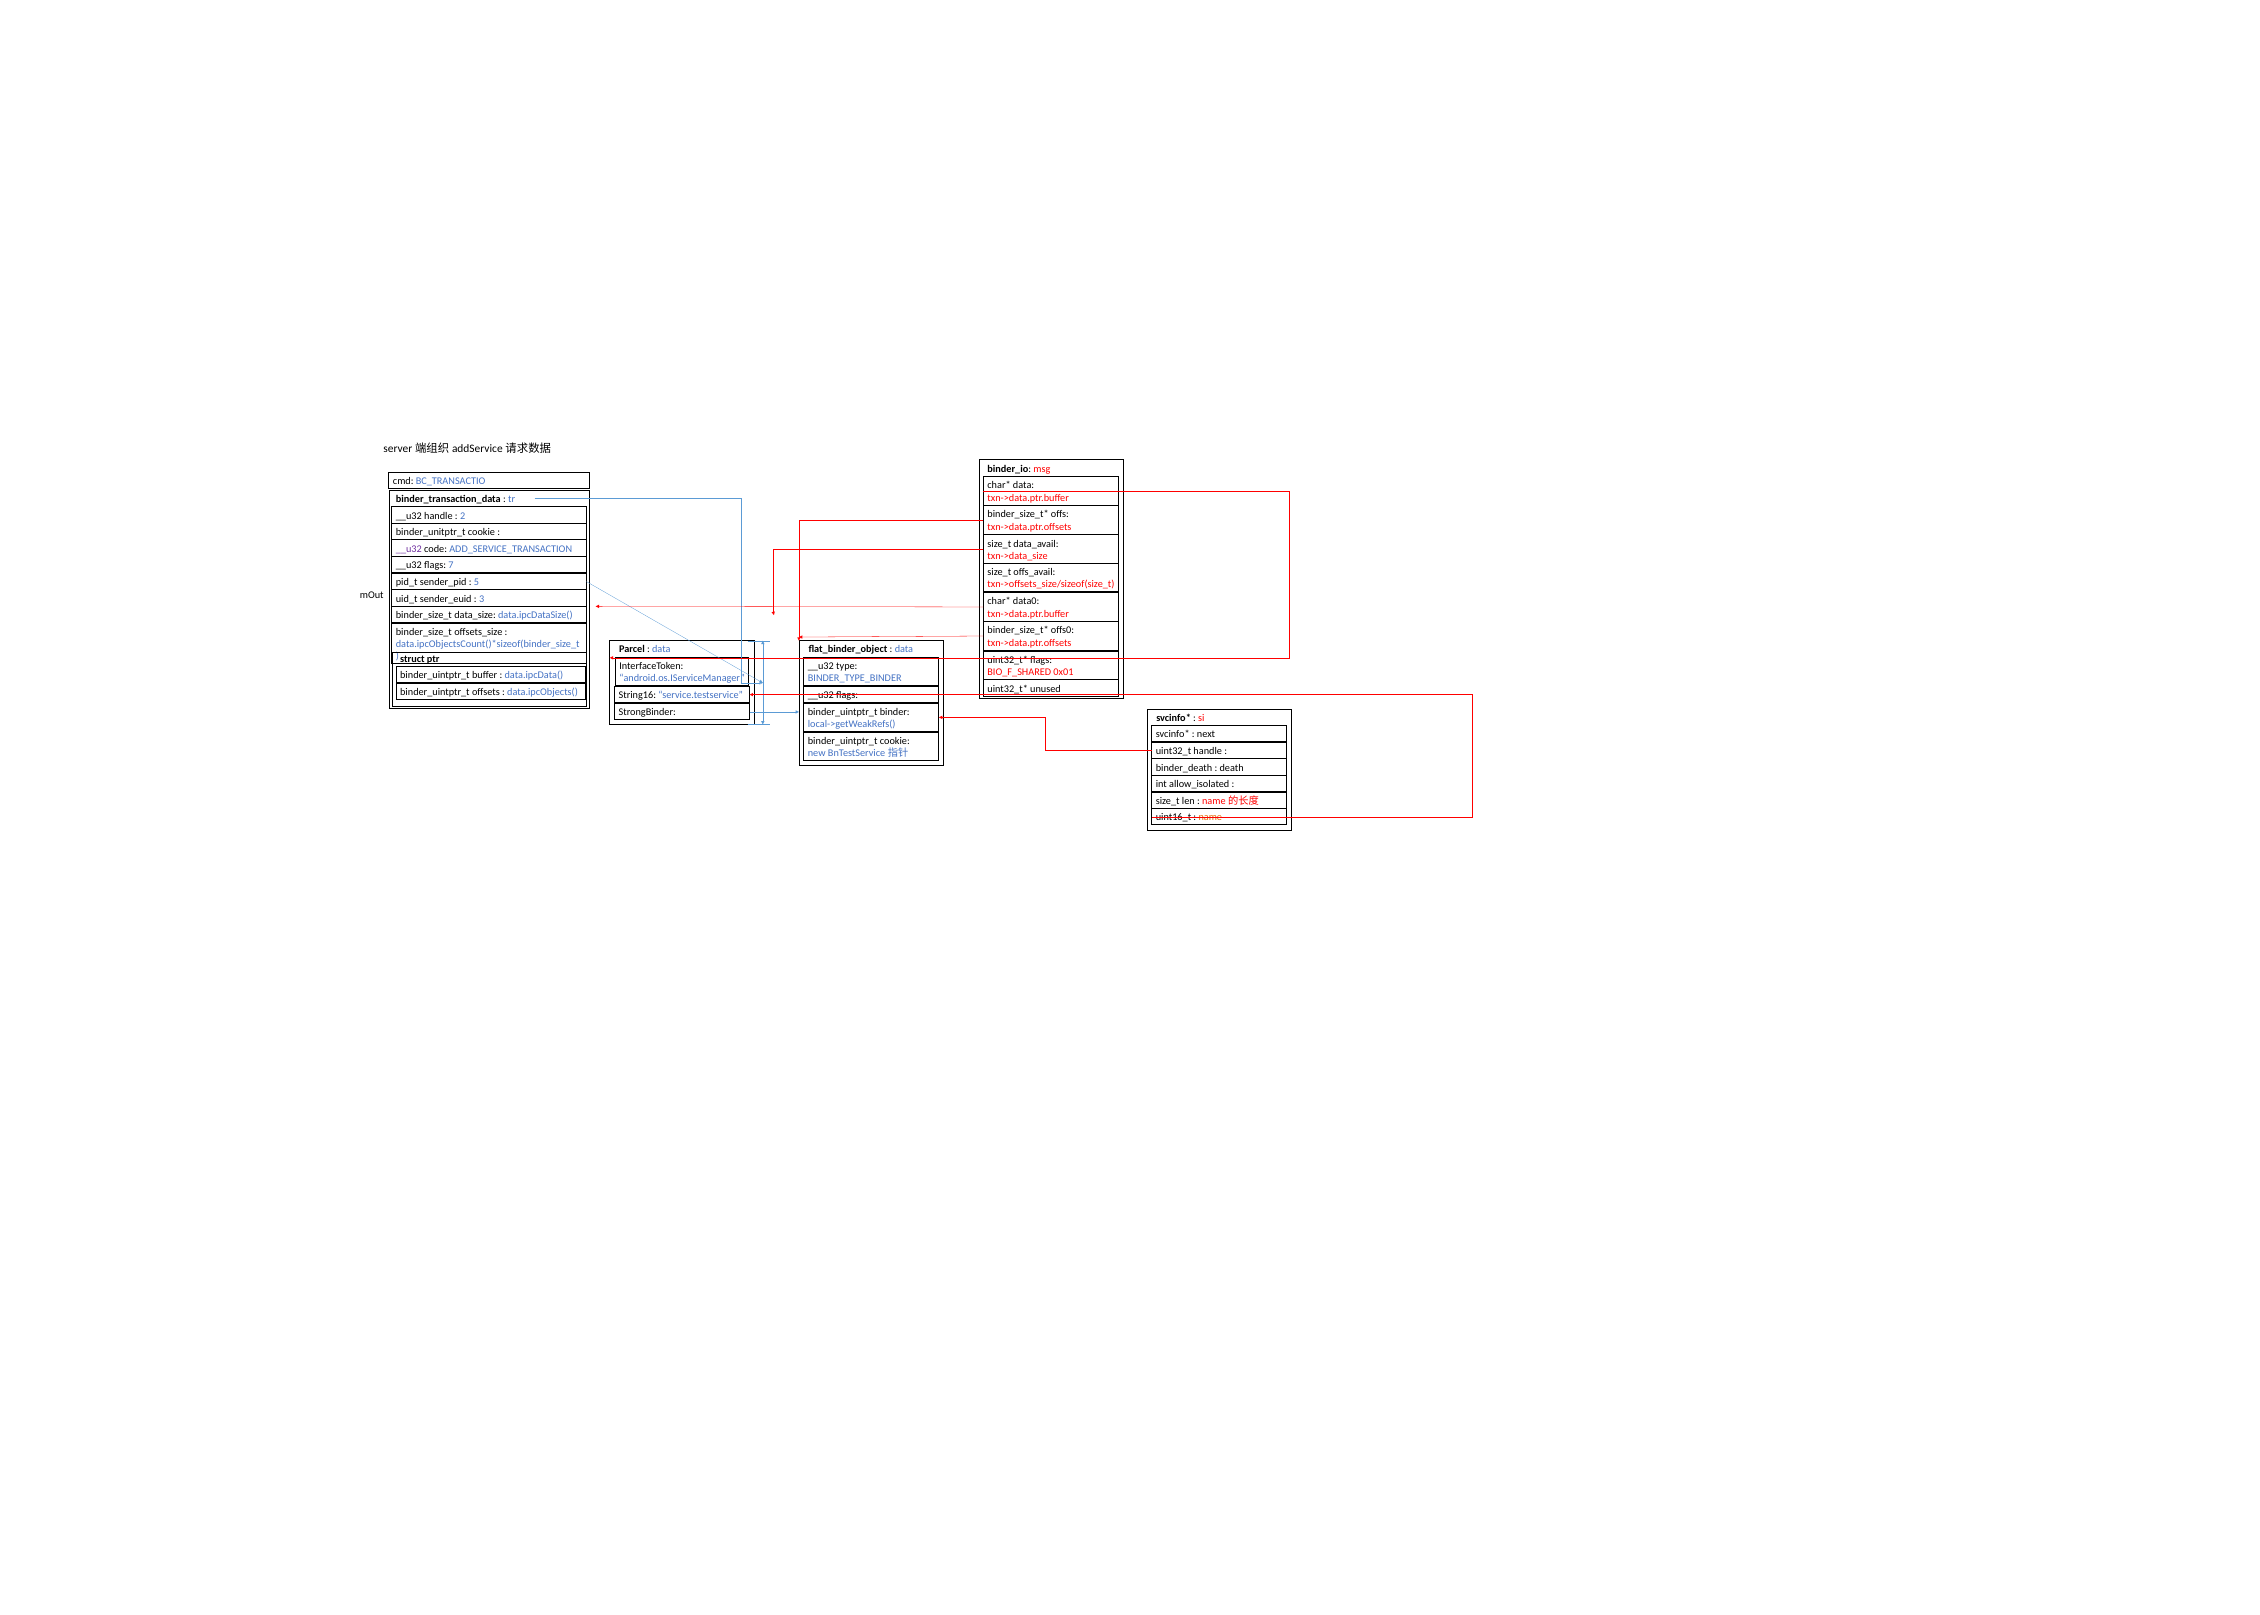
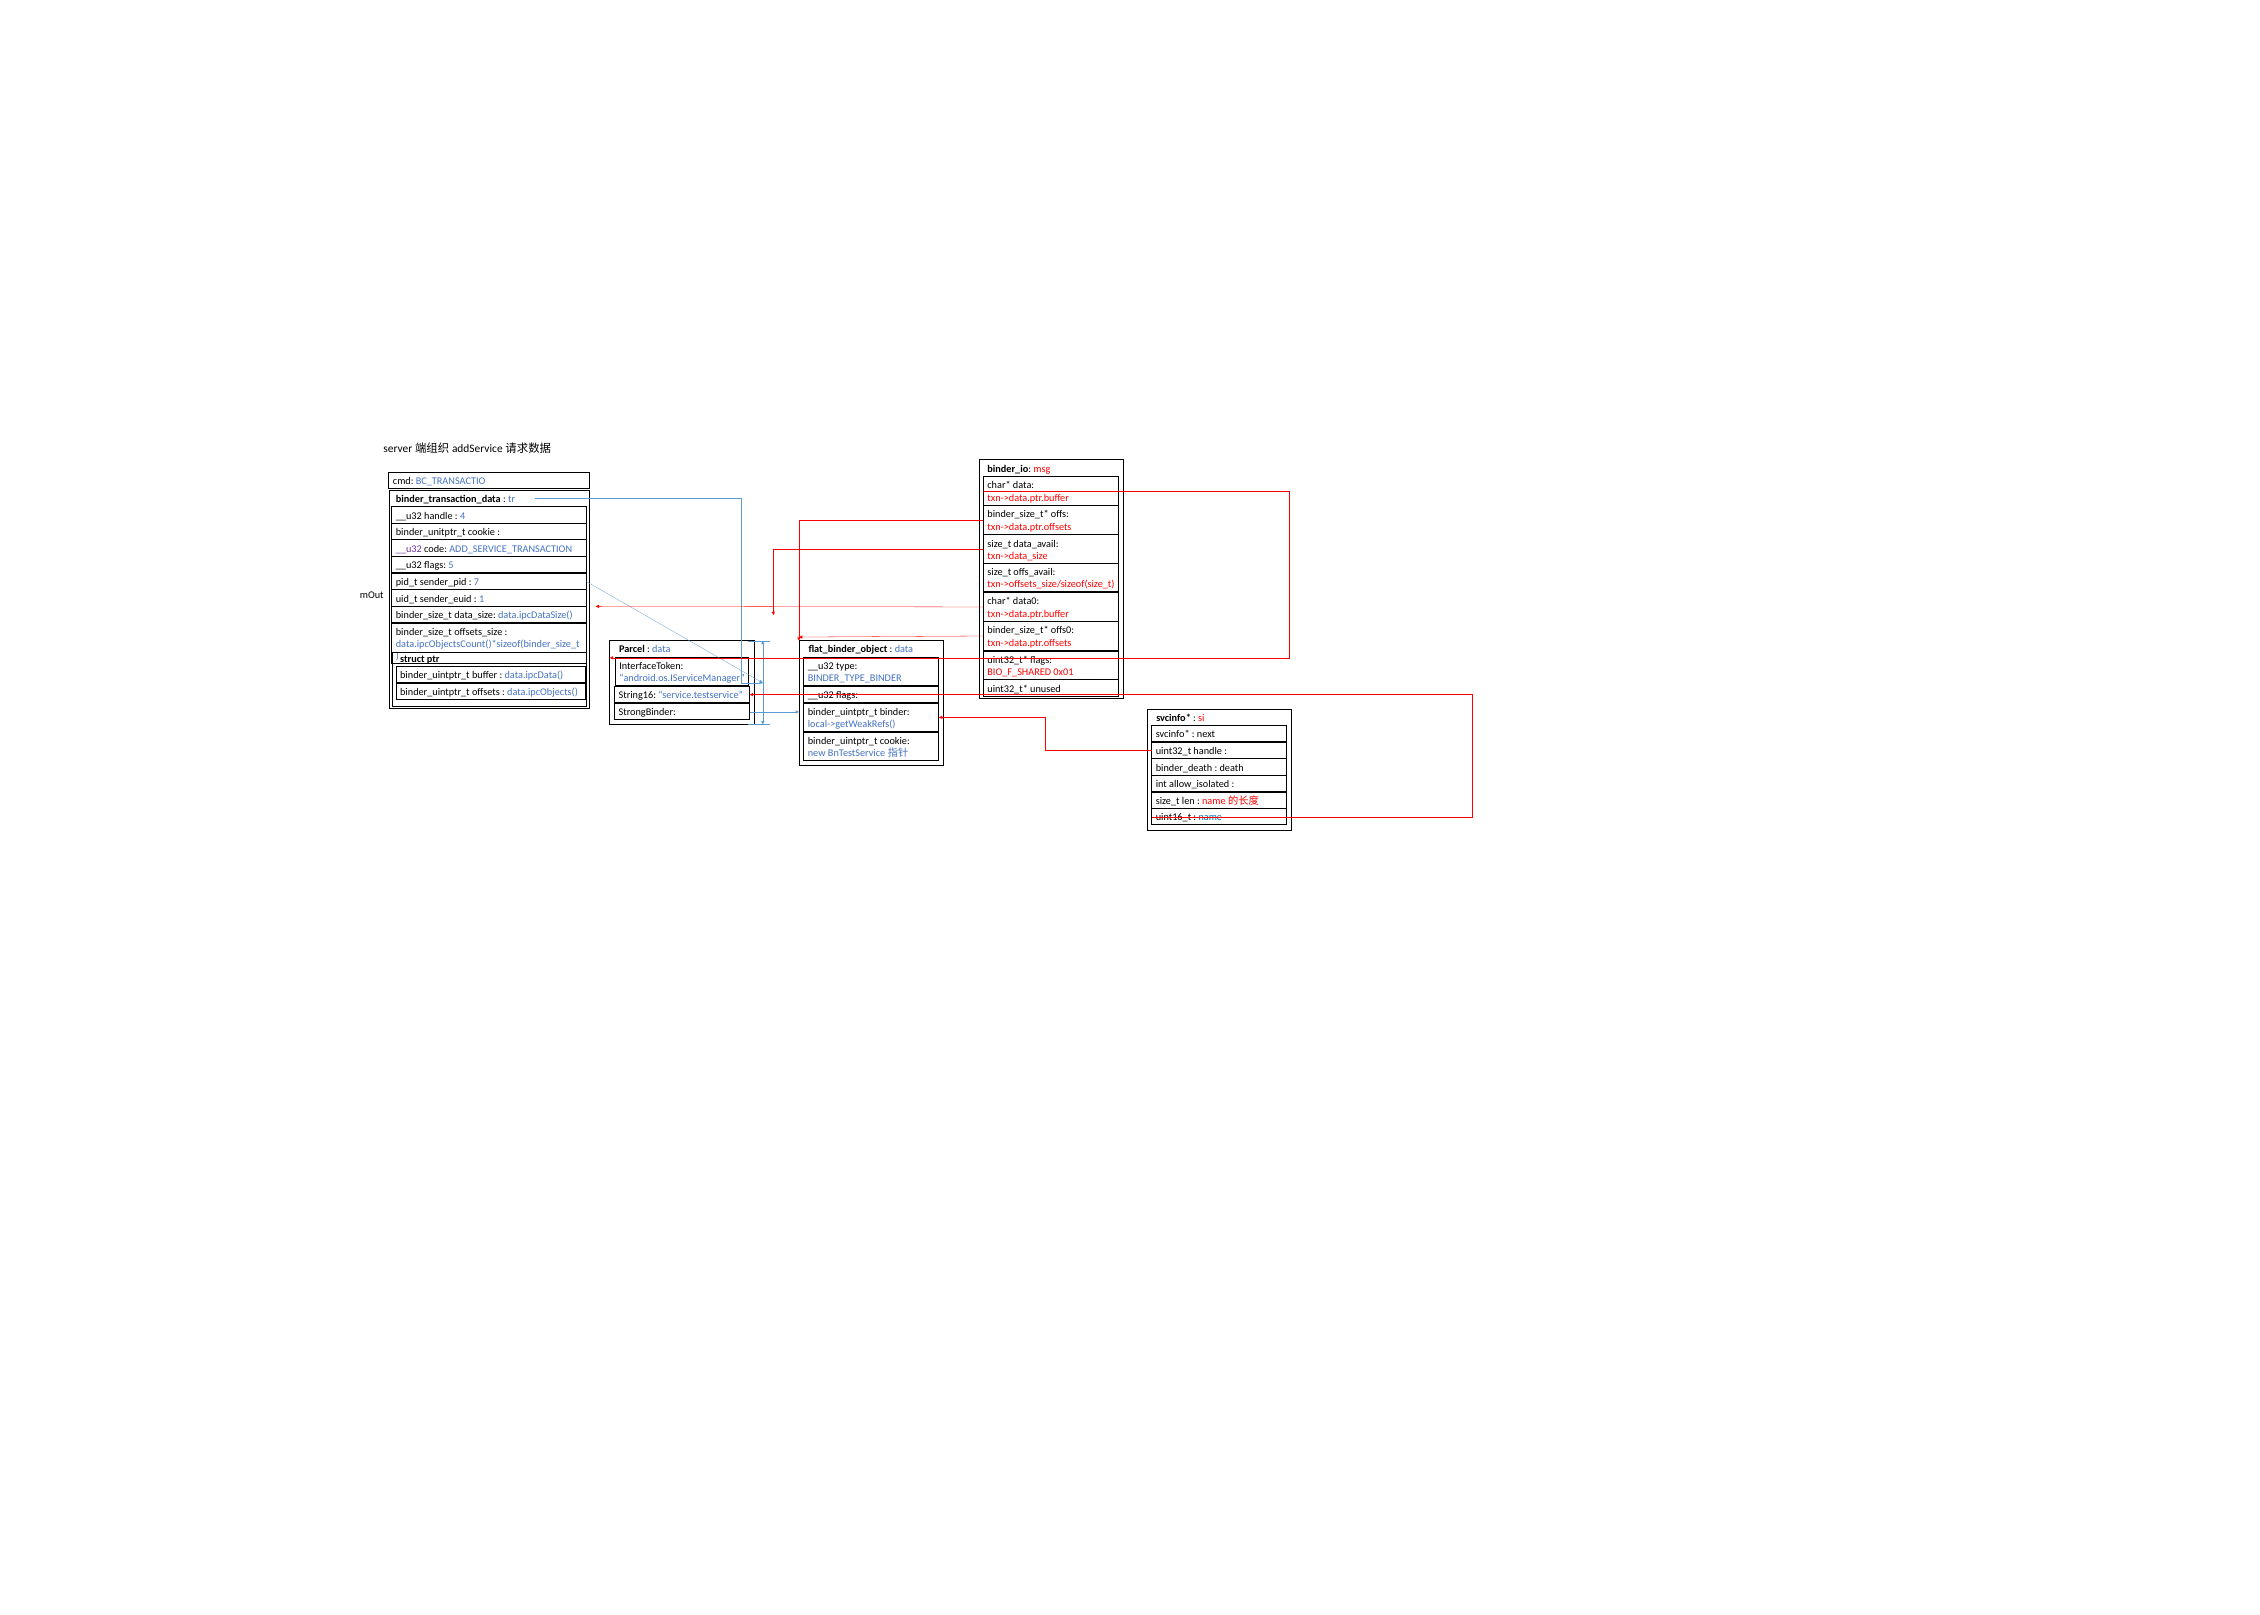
2: 2 -> 4 (463, 516)
7: 7 -> 5 (451, 565)
5: 5 -> 7 (477, 582)
3: 3 -> 1 (482, 598)
name colour: orange -> blue (1210, 817)
